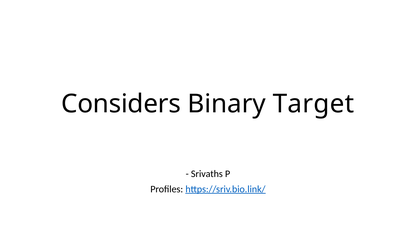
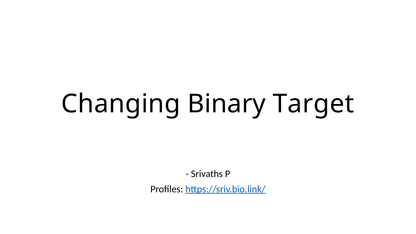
Considers: Considers -> Changing (121, 104)
